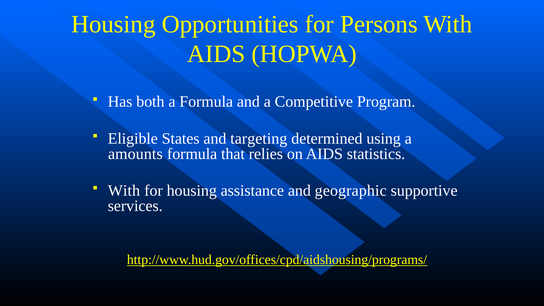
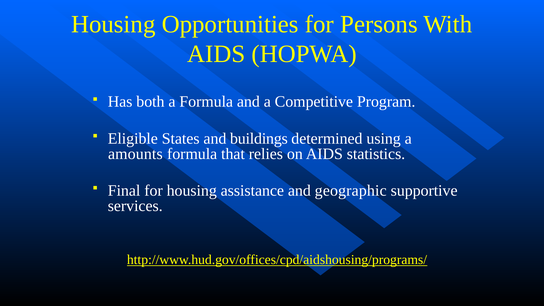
targeting: targeting -> buildings (259, 139)
With: With -> Final (124, 191)
